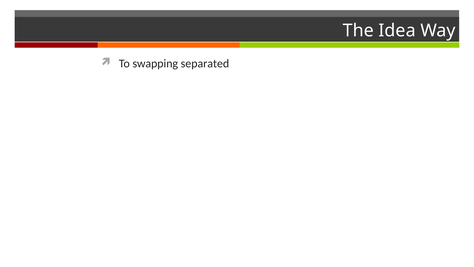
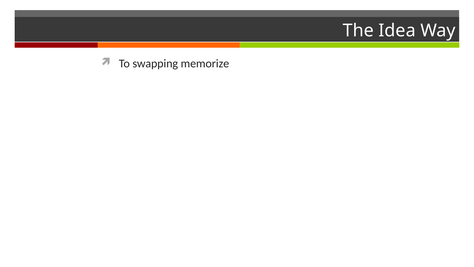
separated: separated -> memorize (205, 64)
